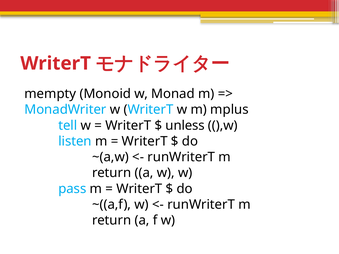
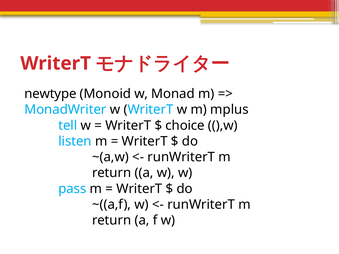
mempty: mempty -> newtype (50, 94)
unless: unless -> choice (185, 126)
